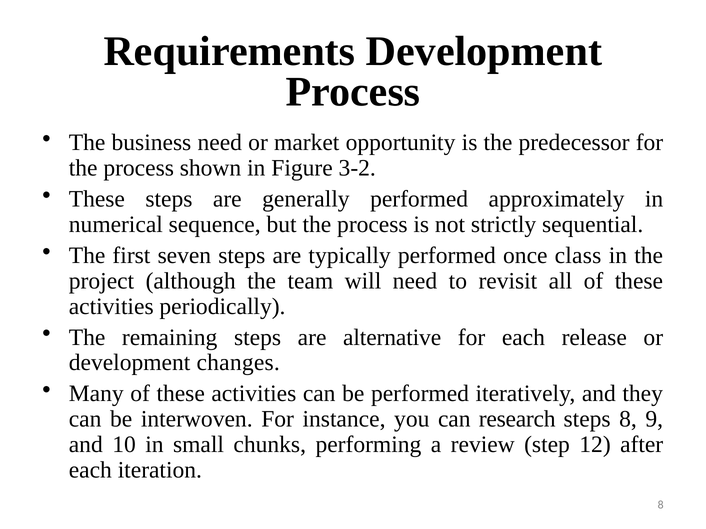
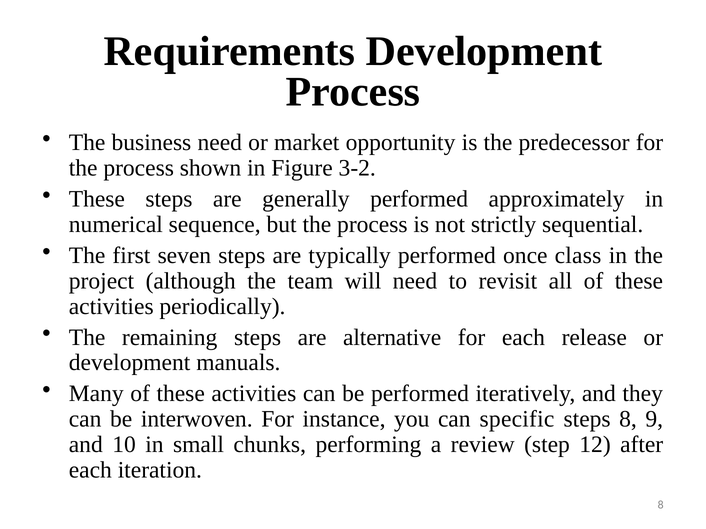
changes: changes -> manuals (238, 363)
research: research -> specific (517, 419)
